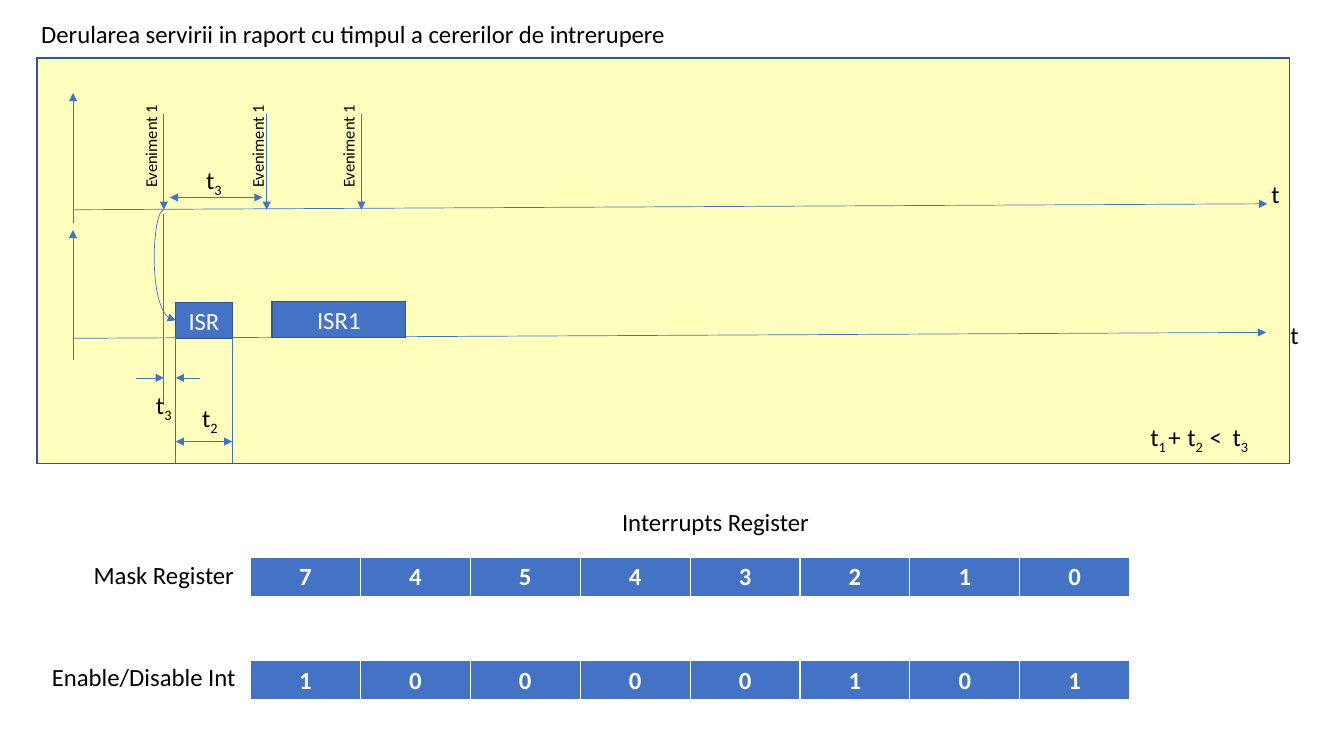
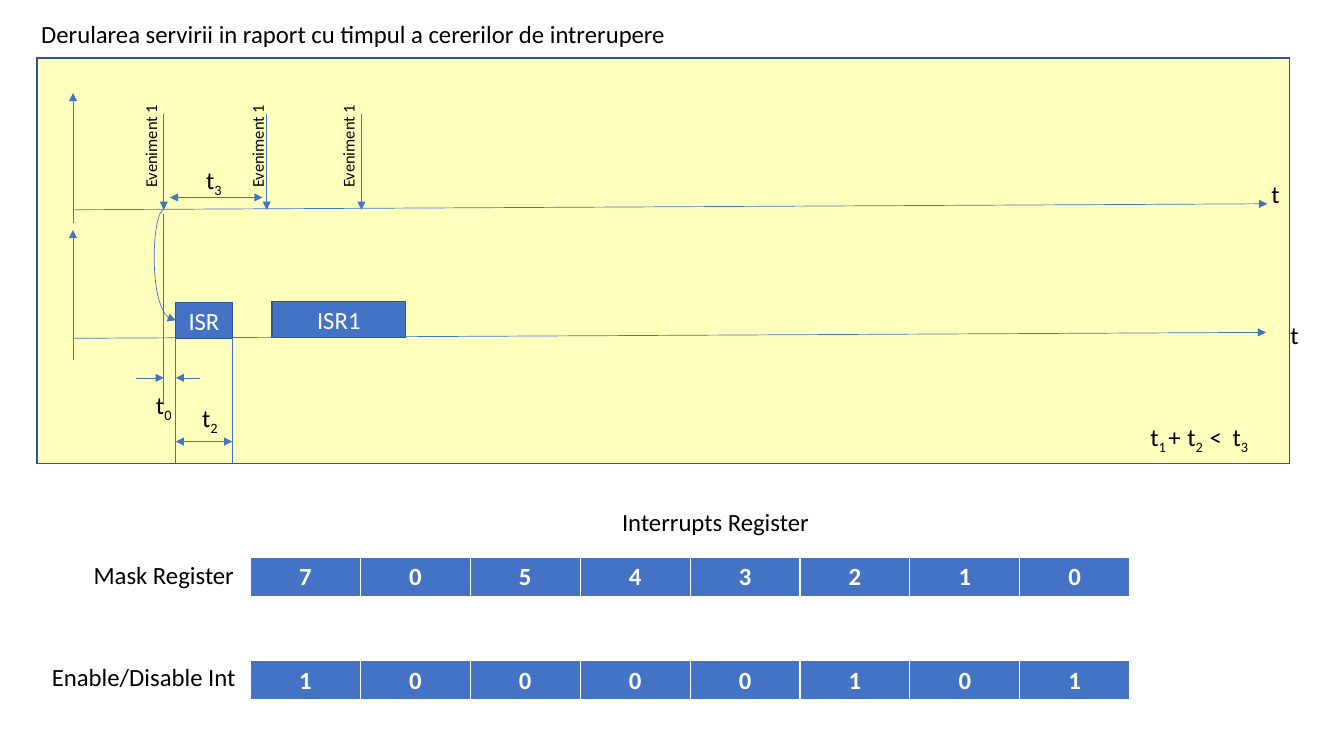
3: 3 -> 0 (168, 416)
7 4: 4 -> 0 (415, 578)
